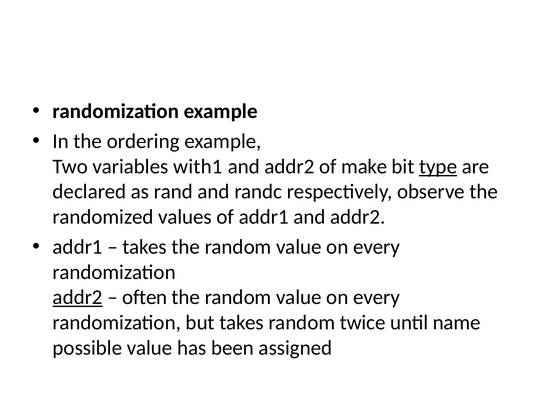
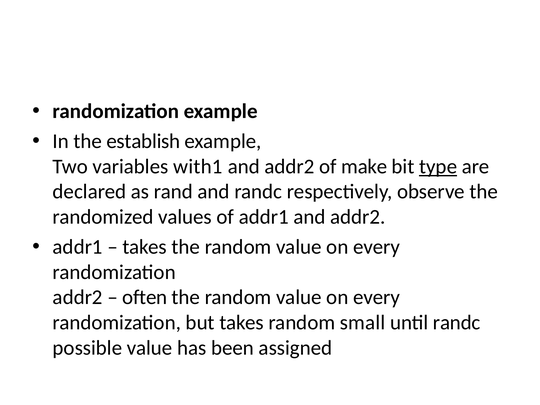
ordering: ordering -> establish (143, 141)
addr2 underline: present -> none (78, 297)
twice: twice -> small (363, 323)
until name: name -> randc (457, 323)
